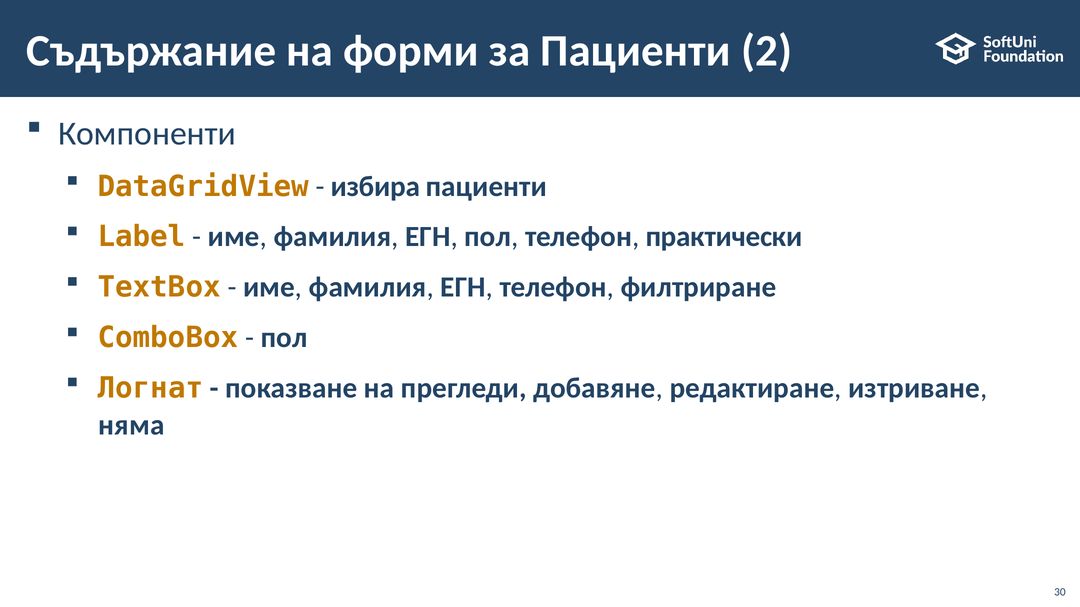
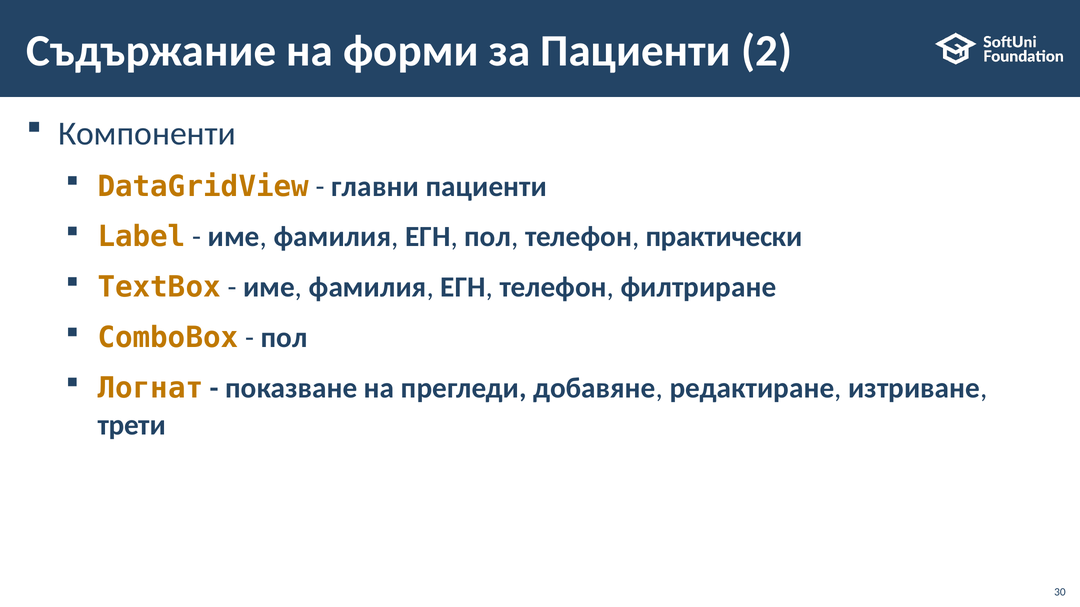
избира: избира -> главни (375, 187)
няма: няма -> трети (132, 425)
